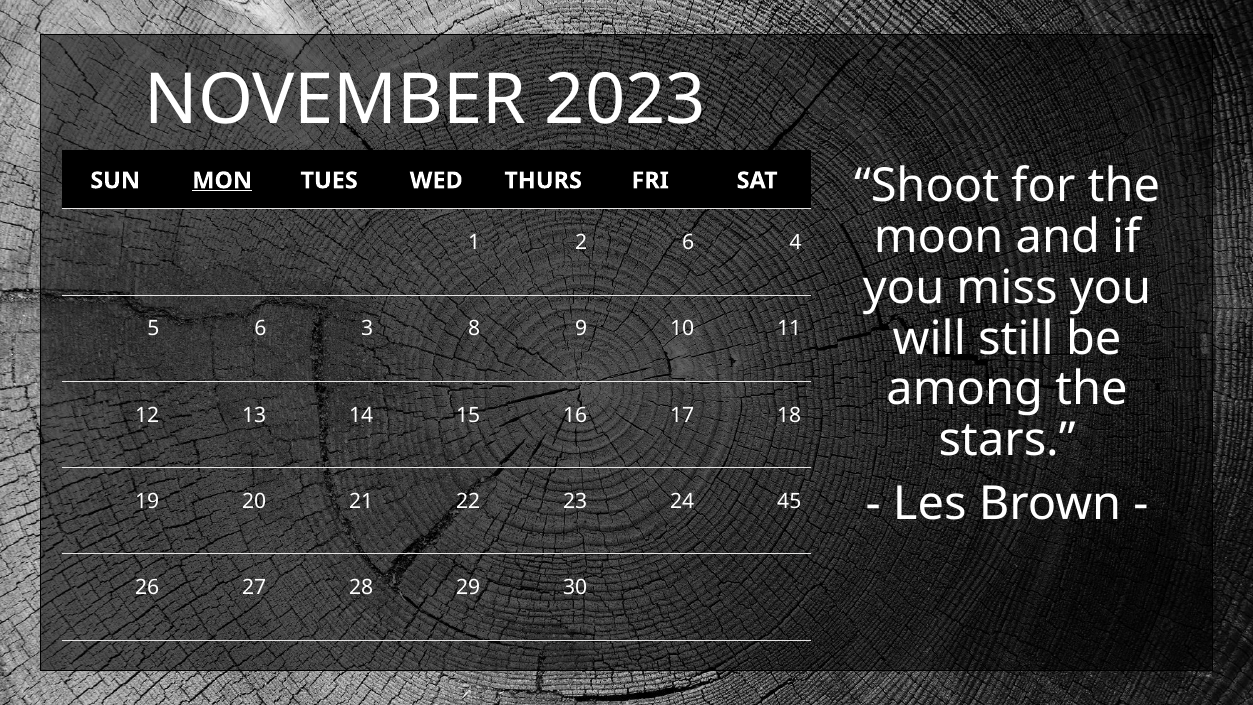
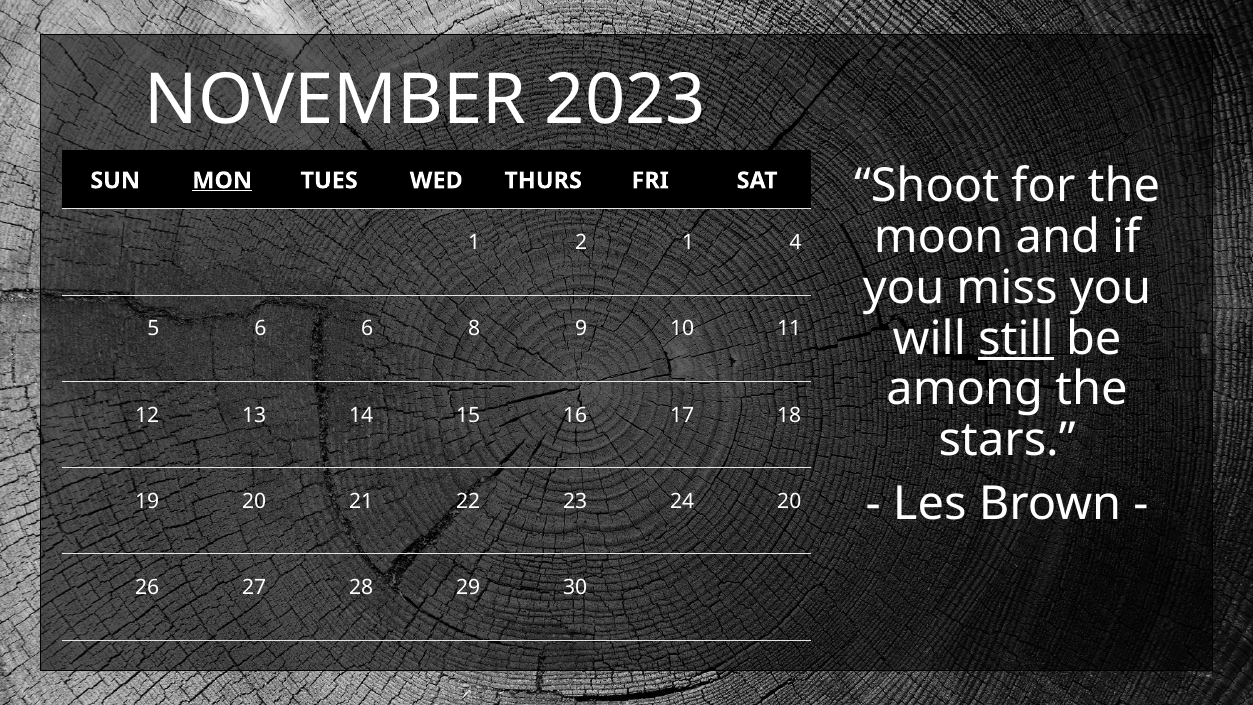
2 6: 6 -> 1 (688, 243)
6 3: 3 -> 6 (367, 329)
still underline: none -> present (1016, 339)
24 45: 45 -> 20 (789, 501)
